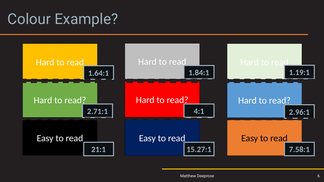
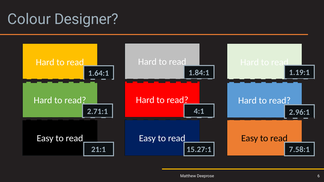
Example: Example -> Designer (86, 19)
